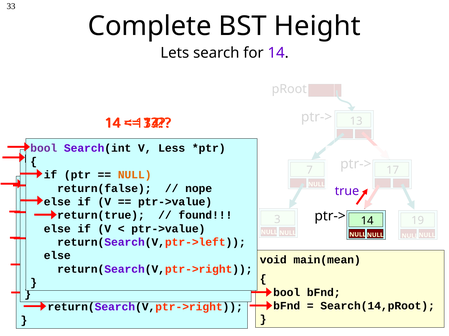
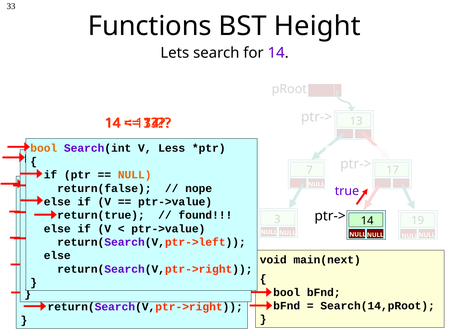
Complete: Complete -> Functions (150, 26)
bool colour: purple -> orange (44, 148)
main(mean: main(mean -> main(next (327, 260)
